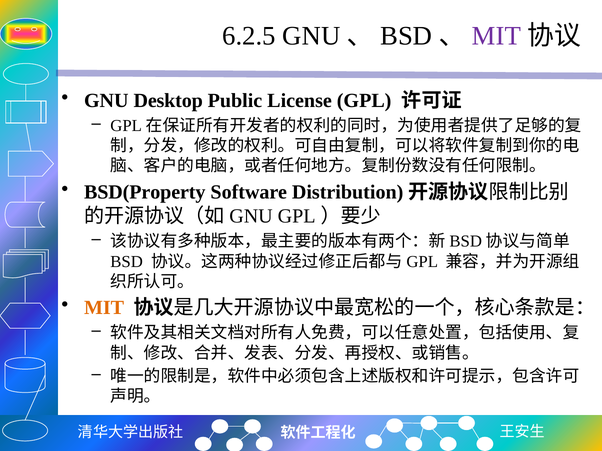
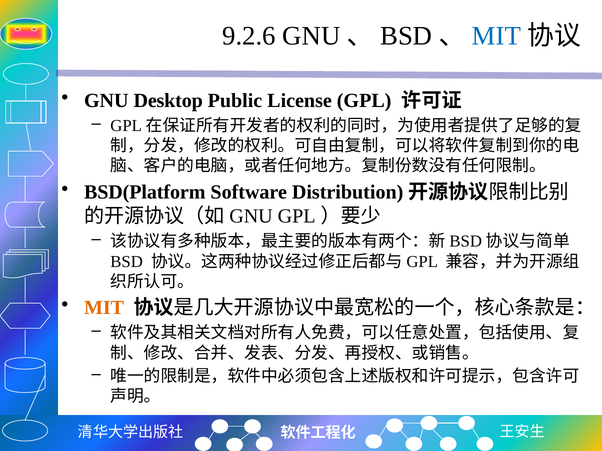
6.2.5: 6.2.5 -> 9.2.6 (249, 36)
MIT colour: purple -> blue (496, 36)
BSD(Property: BSD(Property -> BSD(Platform (145, 192)
